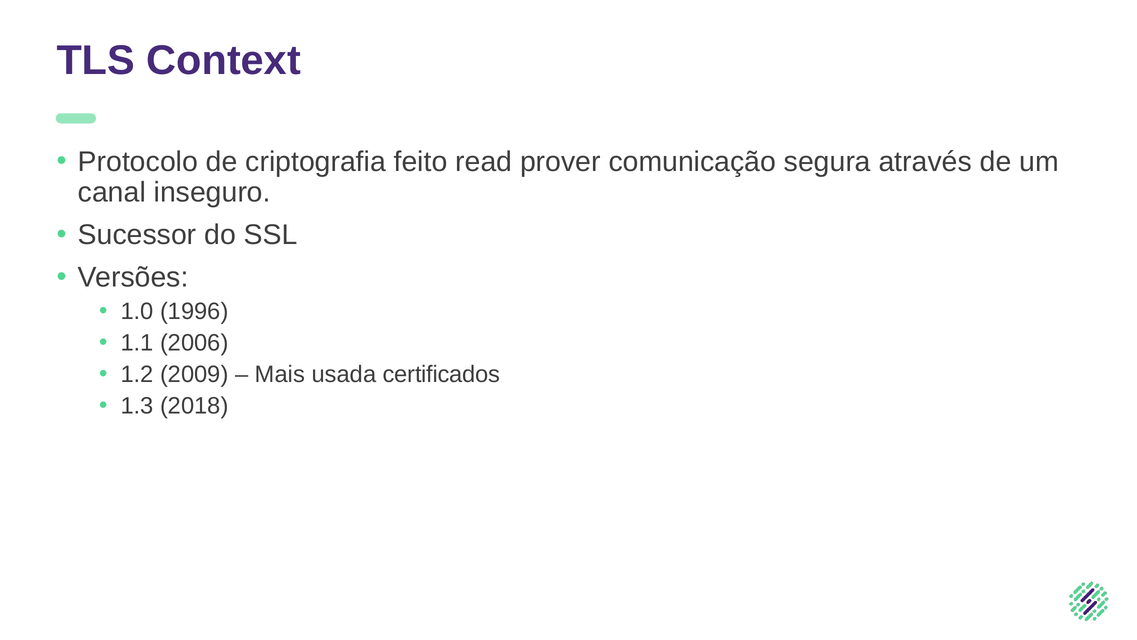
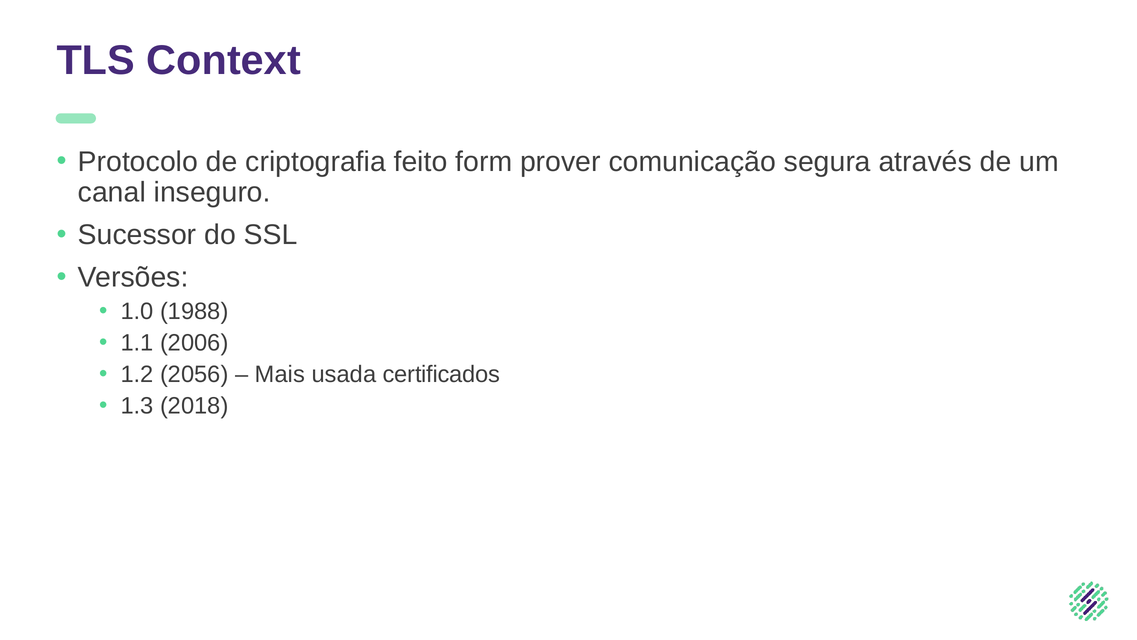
read: read -> form (484, 162)
1996: 1996 -> 1988 (194, 311)
2009: 2009 -> 2056 (194, 374)
